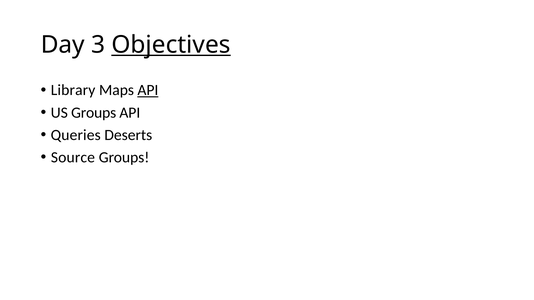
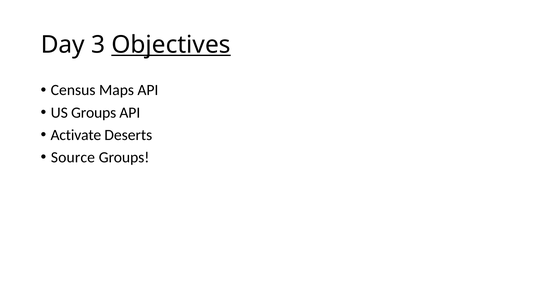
Library: Library -> Census (73, 90)
API underline: present -> none (148, 90)
Queries: Queries -> Activate (76, 135)
